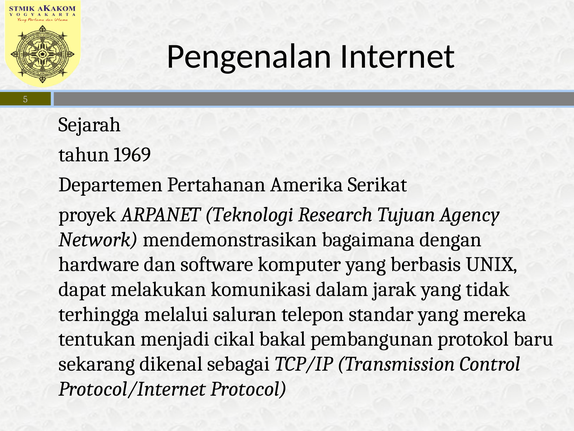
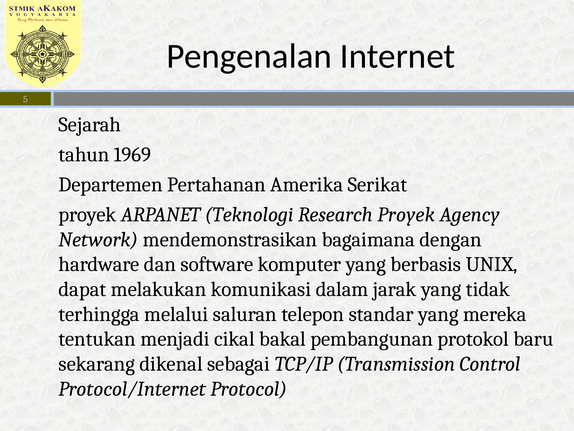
Research Tujuan: Tujuan -> Proyek (406, 214)
